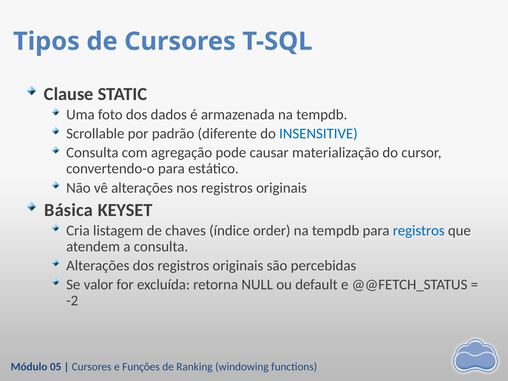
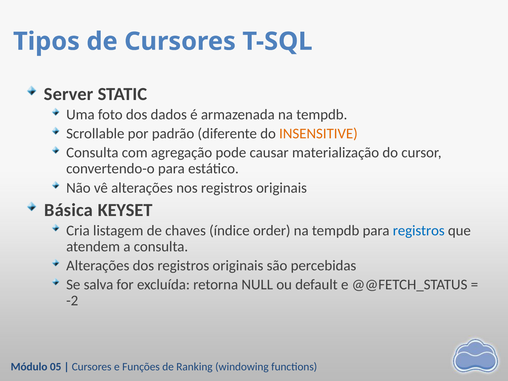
Clause: Clause -> Server (69, 94)
INSENSITIVE colour: blue -> orange (318, 134)
valor: valor -> salva (98, 285)
